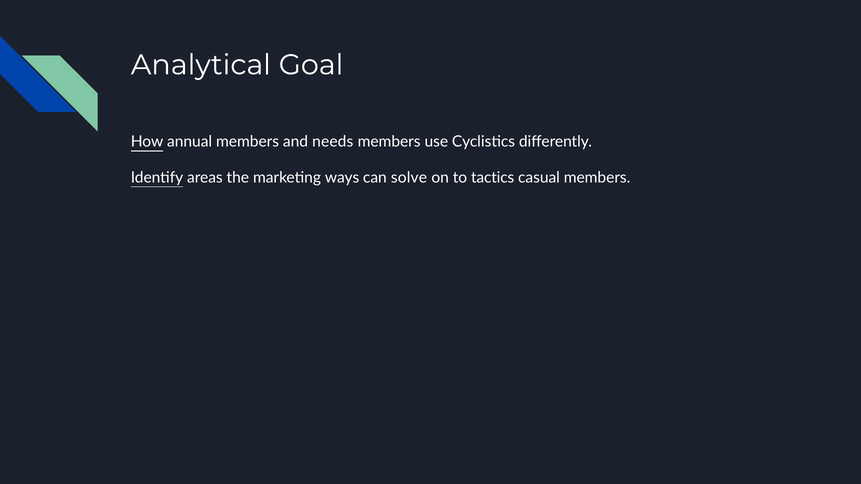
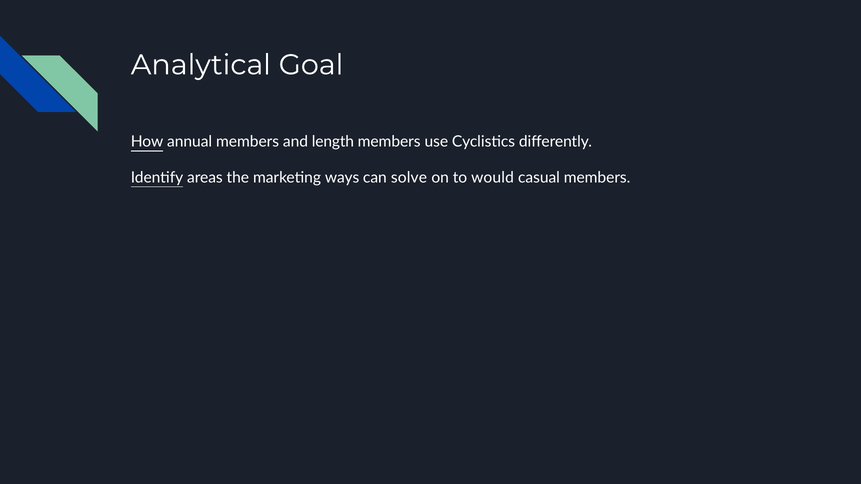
needs: needs -> length (333, 142)
tactics: tactics -> would (492, 178)
